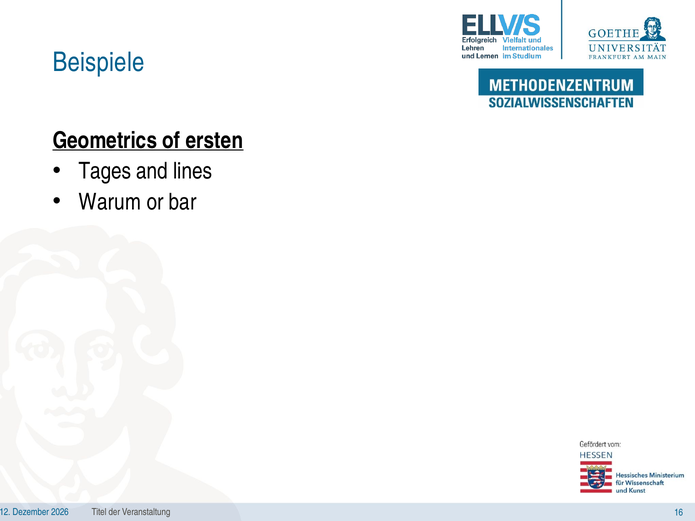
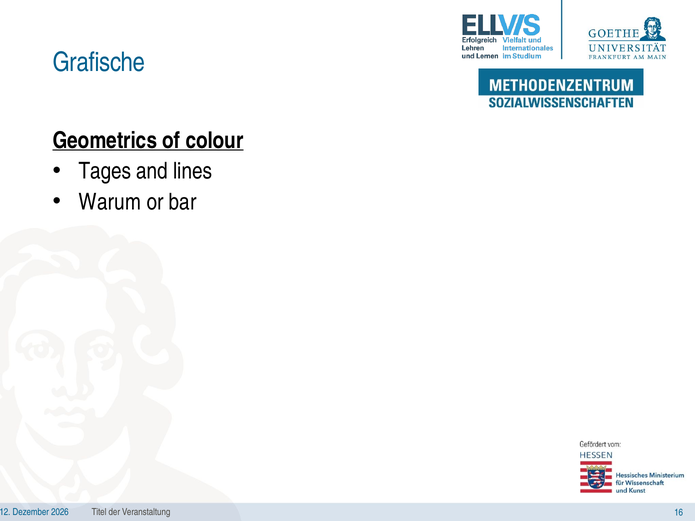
Beispiele: Beispiele -> Grafische (99, 62)
ersten: ersten -> colour (214, 141)
